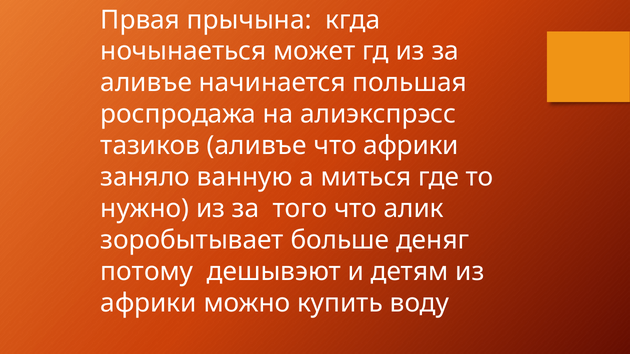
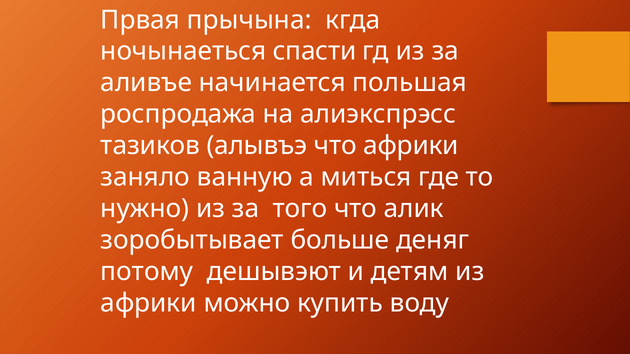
может: может -> спасти (315, 51)
тазиков аливъе: аливъе -> алывъэ (257, 146)
